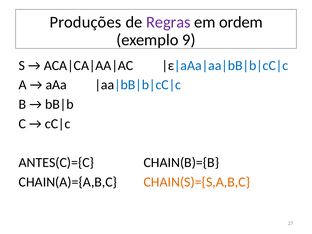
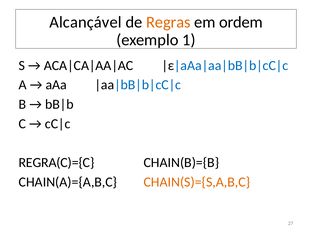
Produções: Produções -> Alcançável (85, 22)
Regras colour: purple -> orange (168, 22)
9: 9 -> 1 (189, 40)
ANTES(C)={C: ANTES(C)={C -> REGRA(C)={C (56, 163)
